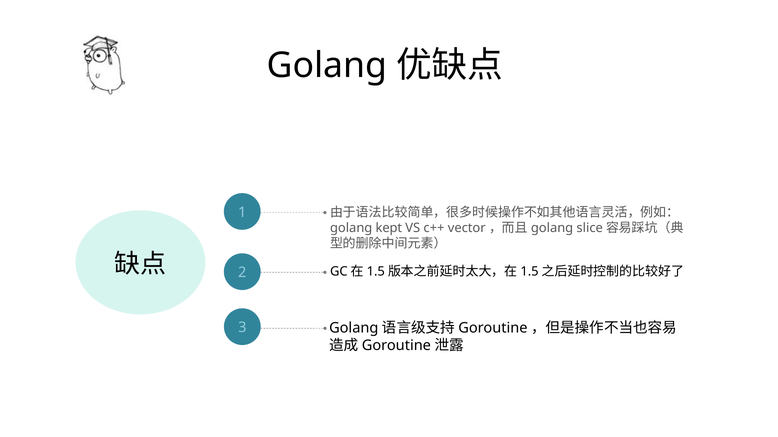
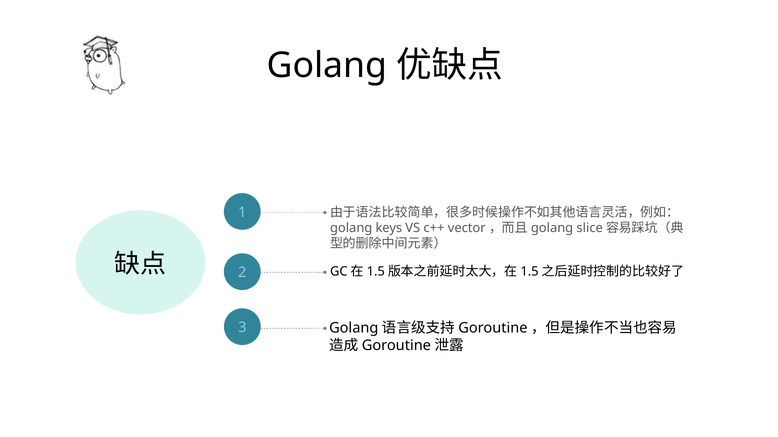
kept: kept -> keys (389, 228)
